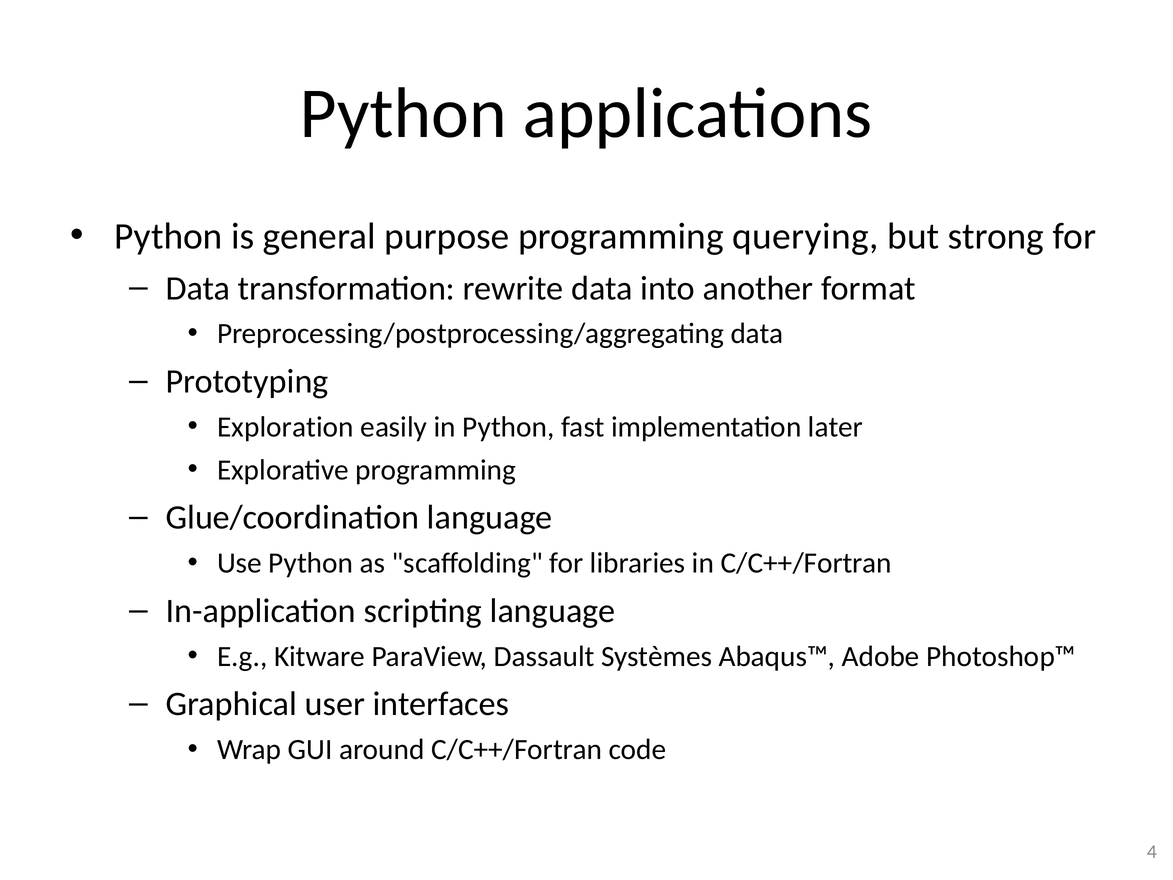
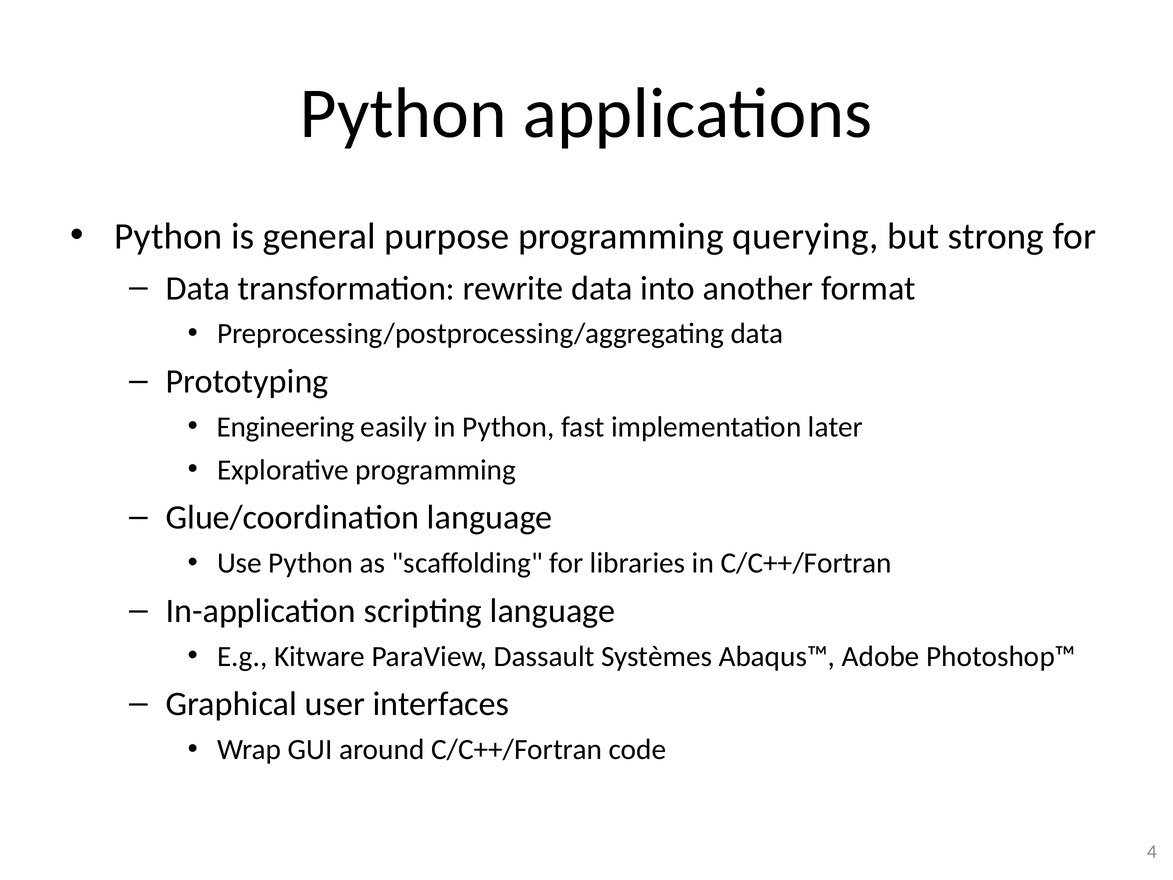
Exploration: Exploration -> Engineering (286, 427)
